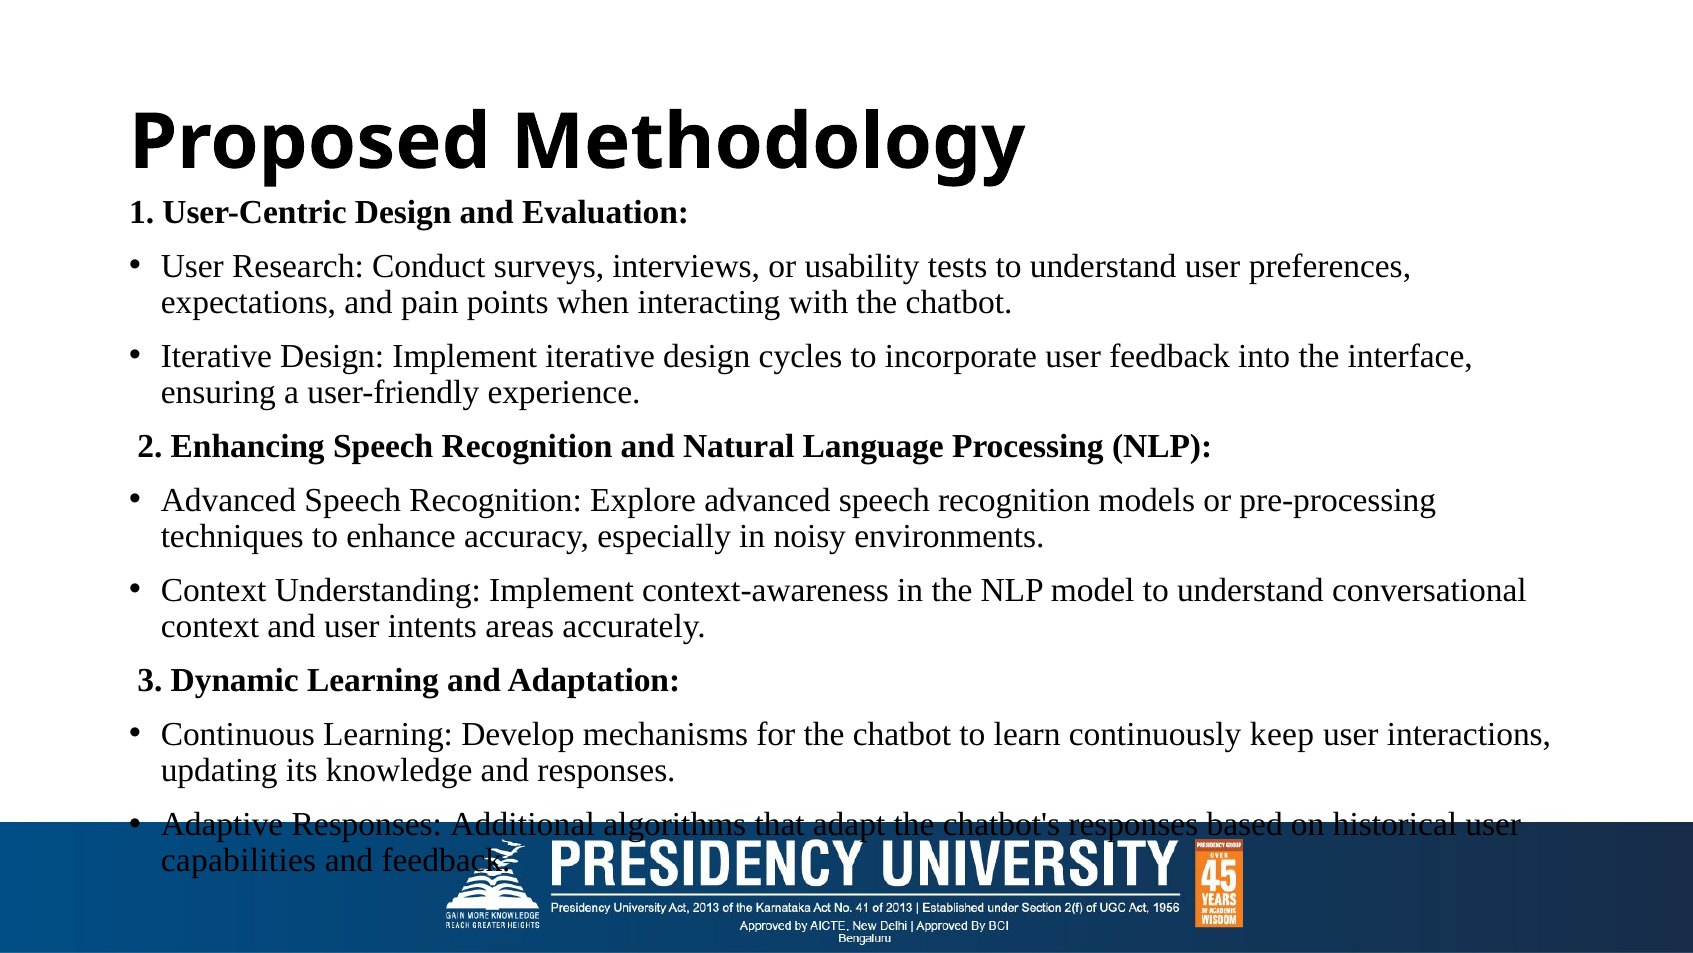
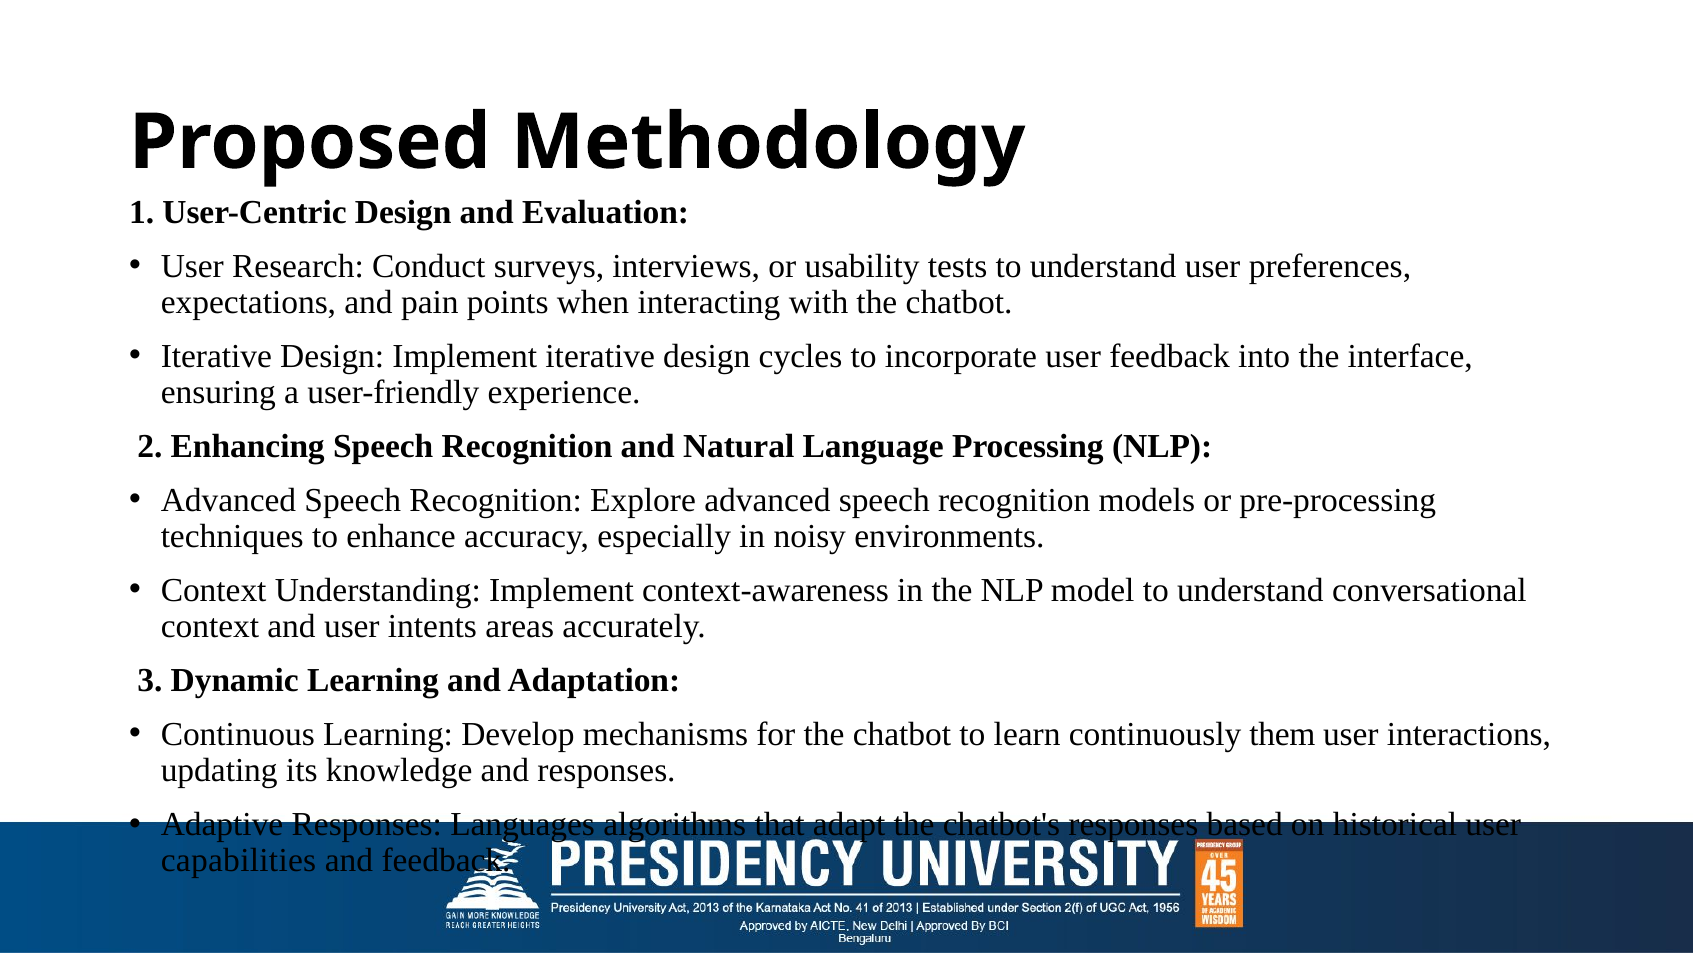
keep: keep -> them (1282, 734)
Additional: Additional -> Languages (523, 824)
